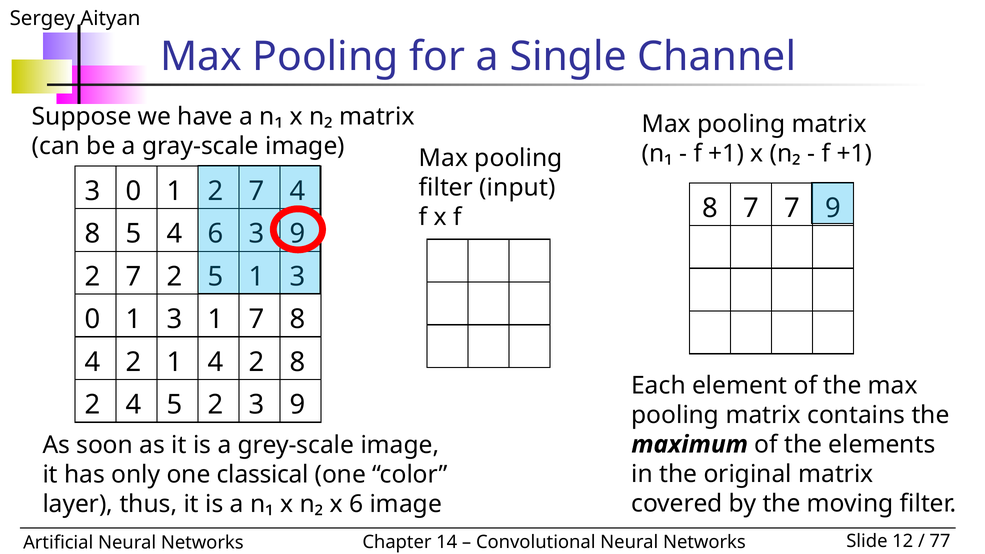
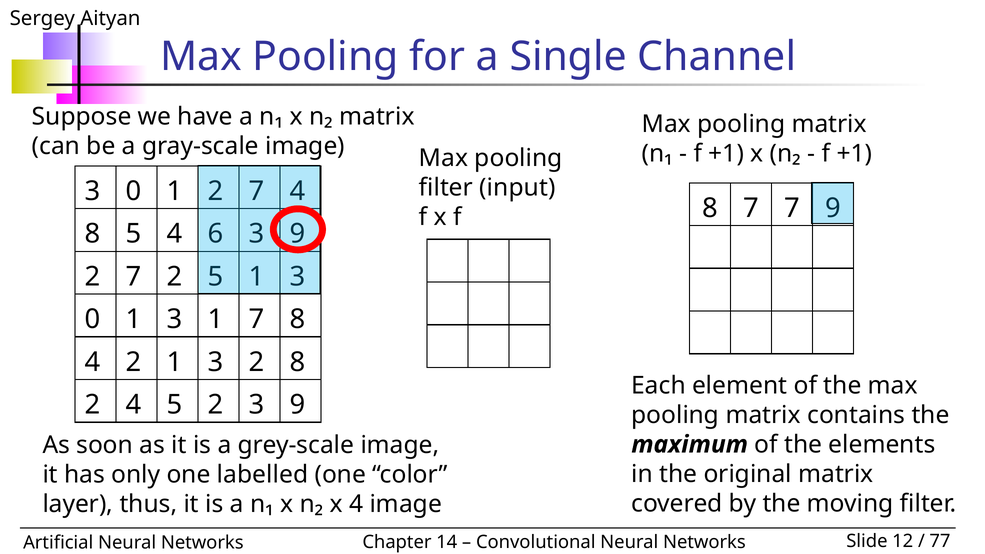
2 1 4: 4 -> 3 (216, 362)
classical: classical -> labelled (263, 475)
x 6: 6 -> 4 (356, 504)
